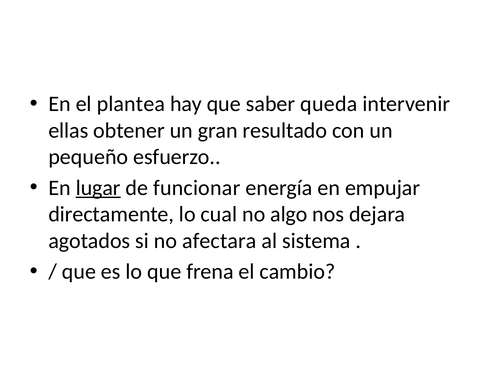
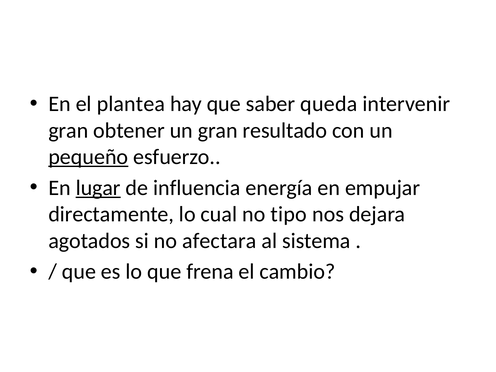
ellas: ellas -> gran (68, 131)
pequeño underline: none -> present (88, 157)
funcionar: funcionar -> influencia (197, 188)
algo: algo -> tipo (289, 214)
